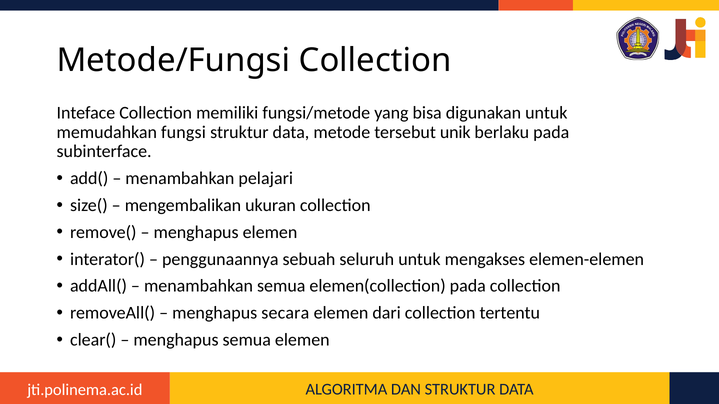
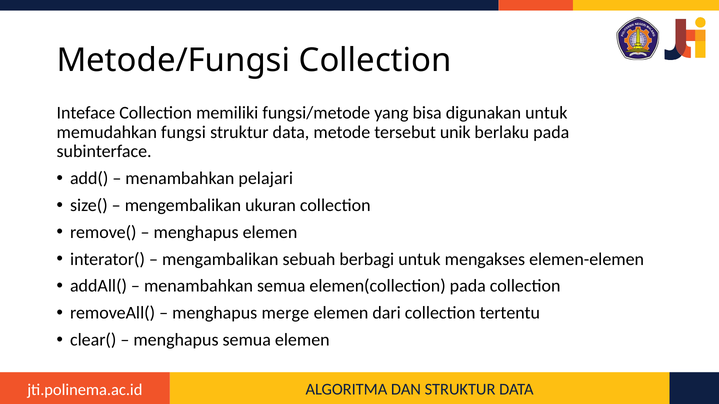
penggunaannya: penggunaannya -> mengambalikan (220, 259)
seluruh: seluruh -> berbagi (367, 259)
secara: secara -> merge (285, 313)
